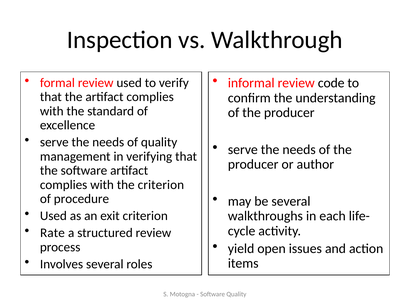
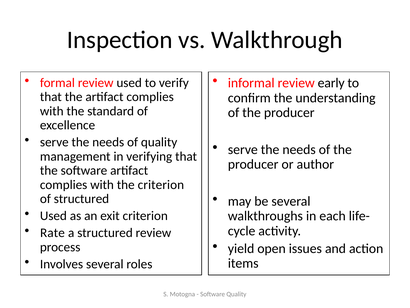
code: code -> early (331, 83)
of procedure: procedure -> structured (81, 199)
